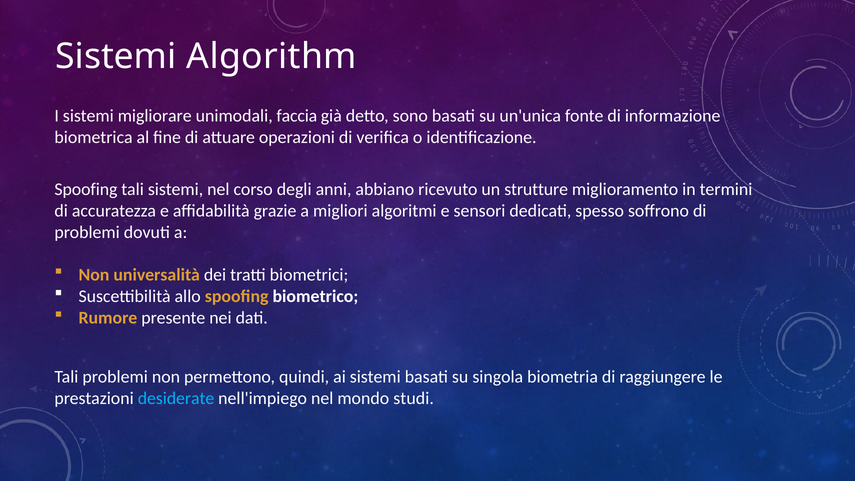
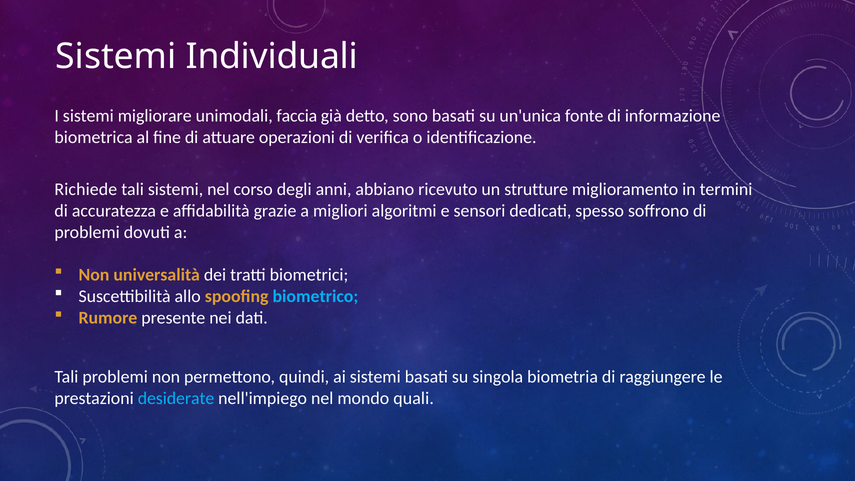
Algorithm: Algorithm -> Individuali (272, 56)
Spoofing: Spoofing -> Richiede (86, 189)
biometrico colour: white -> light blue (315, 296)
studi: studi -> quali (414, 398)
